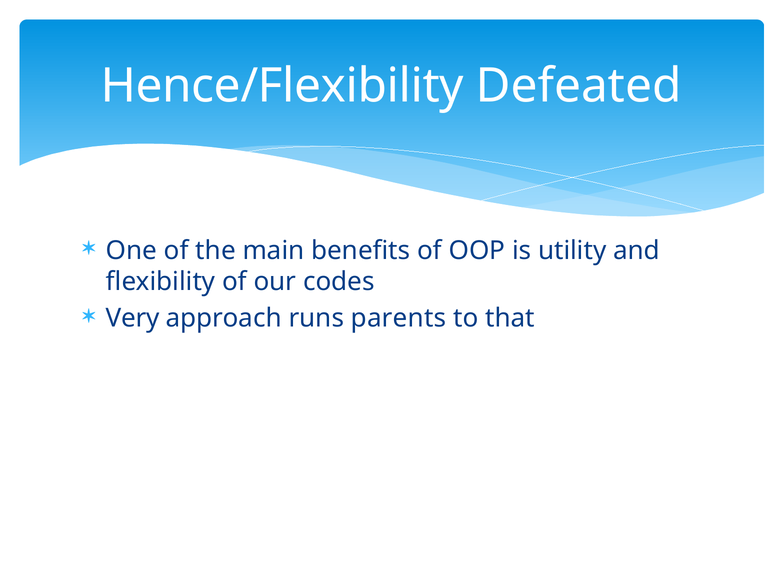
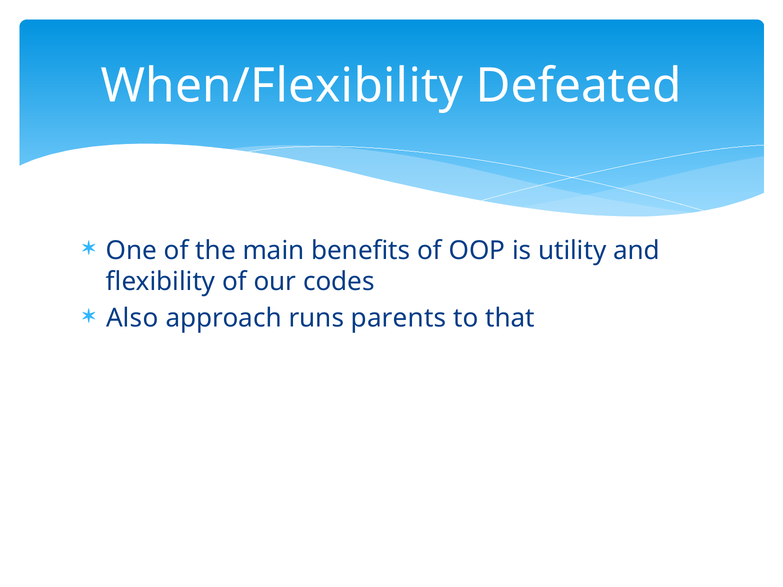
Hence/Flexibility: Hence/Flexibility -> When/Flexibility (282, 86)
Very: Very -> Also (132, 318)
